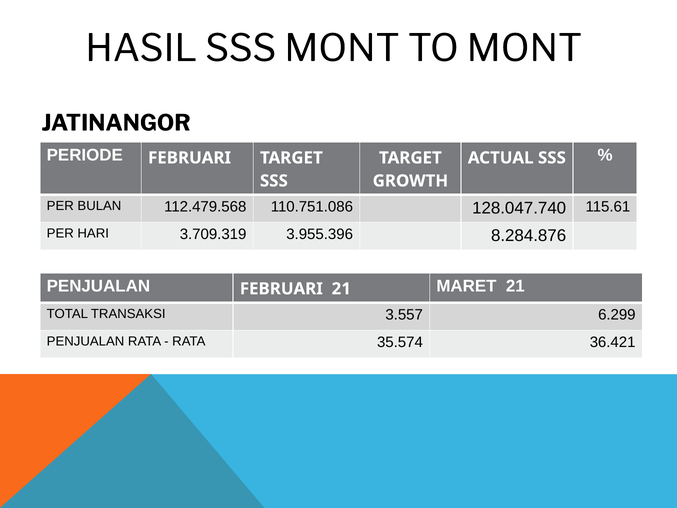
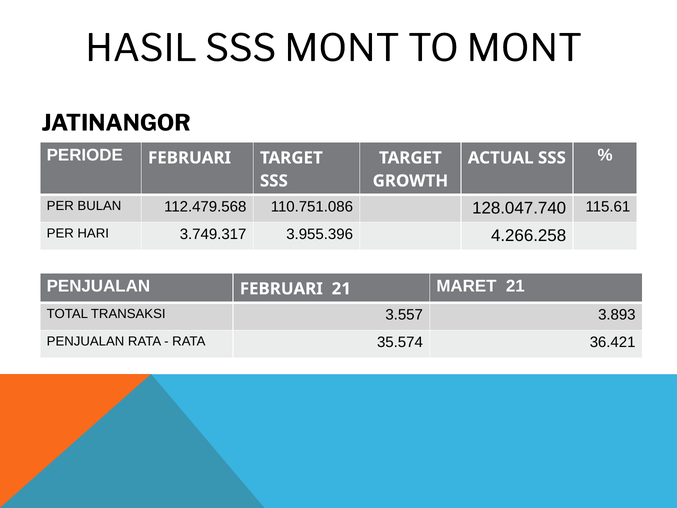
3.709.319: 3.709.319 -> 3.749.317 (213, 234)
8.284.876: 8.284.876 -> 4.266.258 (529, 235)
6.299: 6.299 -> 3.893 (617, 315)
